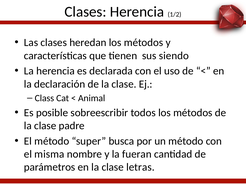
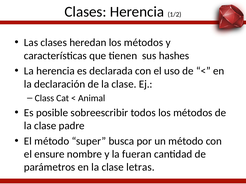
siendo: siendo -> hashes (174, 56)
misma: misma -> ensure (49, 155)
